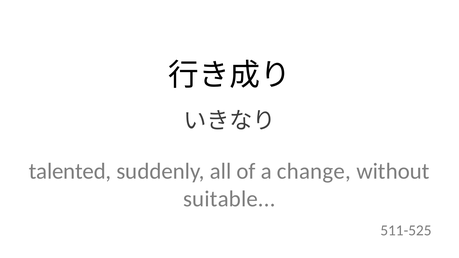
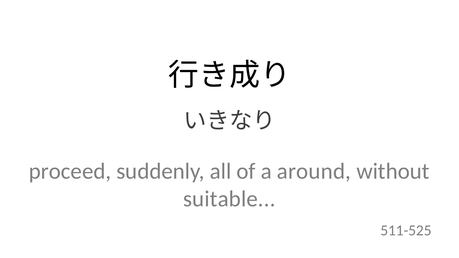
talented: talented -> proceed (70, 171)
change: change -> around (314, 171)
